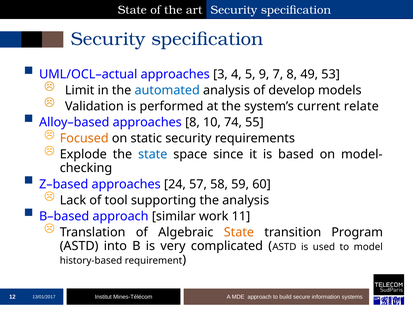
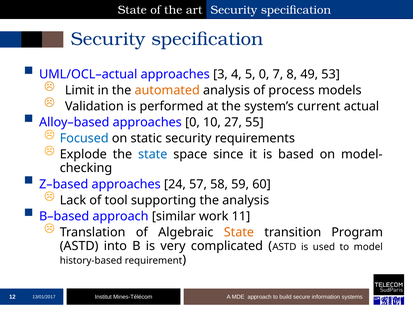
5 9: 9 -> 0 (264, 74)
automated colour: blue -> orange (167, 90)
develop: develop -> process (292, 90)
relate: relate -> actual (361, 106)
approaches 8: 8 -> 0 (192, 122)
74: 74 -> 27 (233, 122)
Focused colour: orange -> blue (84, 138)
